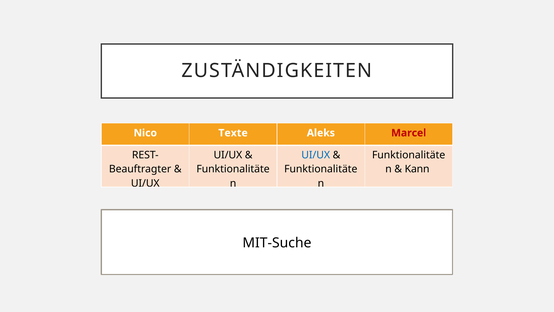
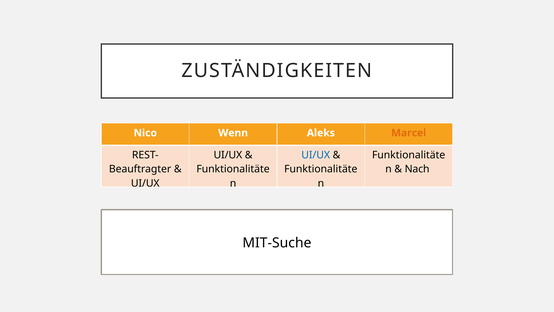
Texte: Texte -> Wenn (233, 133)
Marcel colour: red -> orange (409, 133)
Kann: Kann -> Nach (417, 169)
